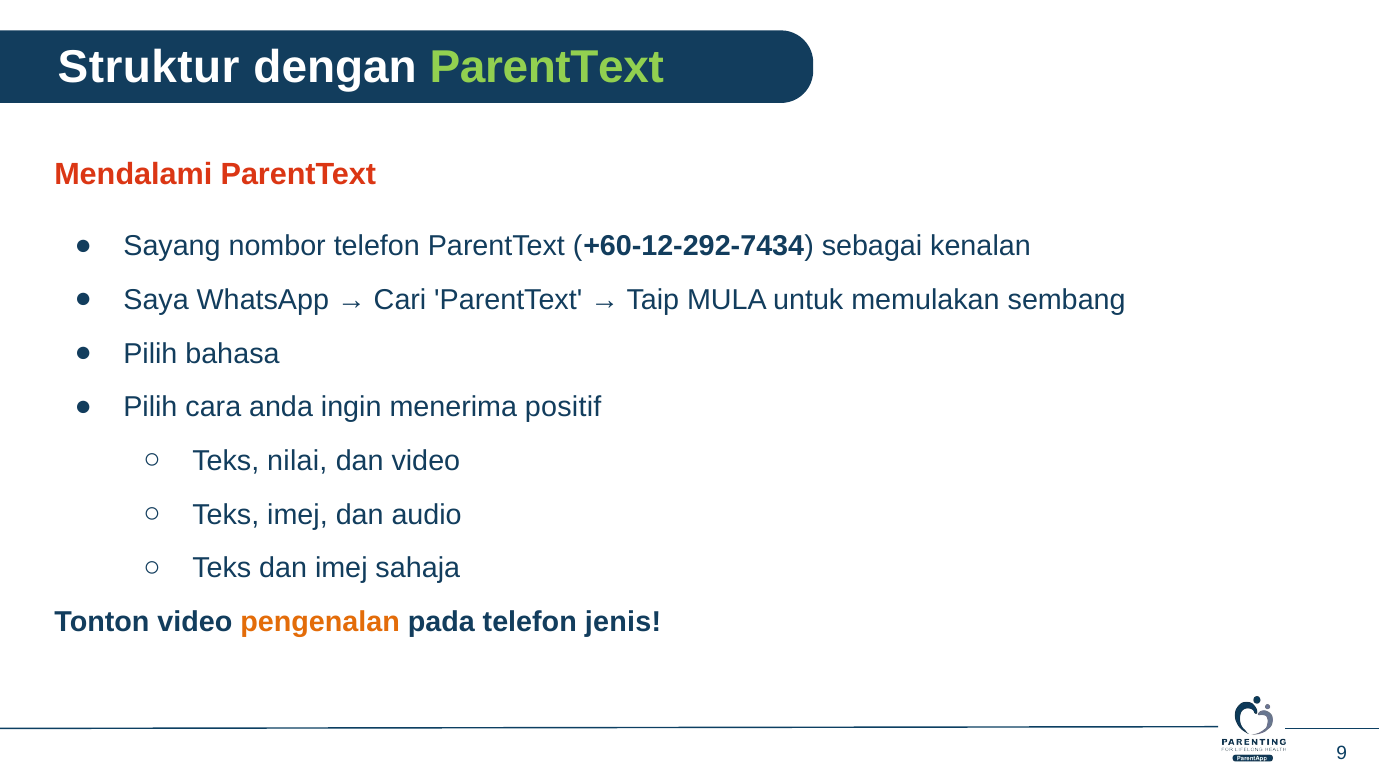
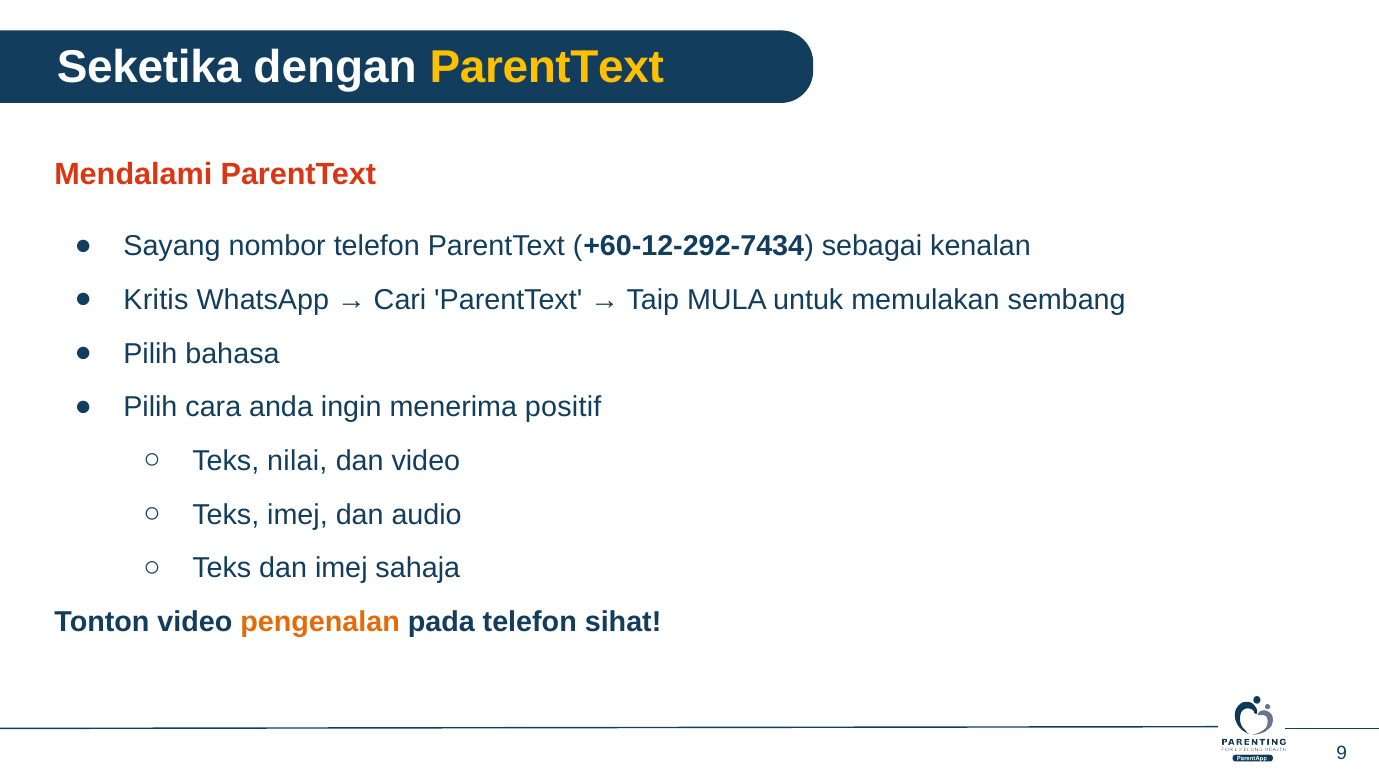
Struktur: Struktur -> Seketika (149, 67)
ParentText colour: light green -> yellow (547, 67)
Saya: Saya -> Kritis (156, 300)
jenis: jenis -> sihat (623, 622)
